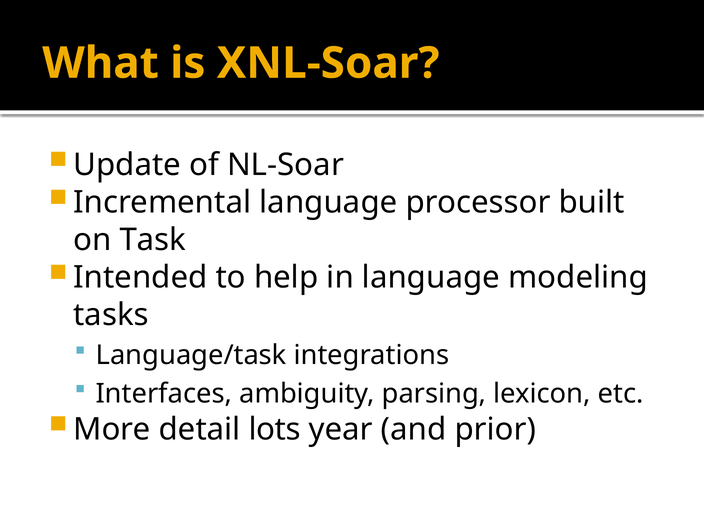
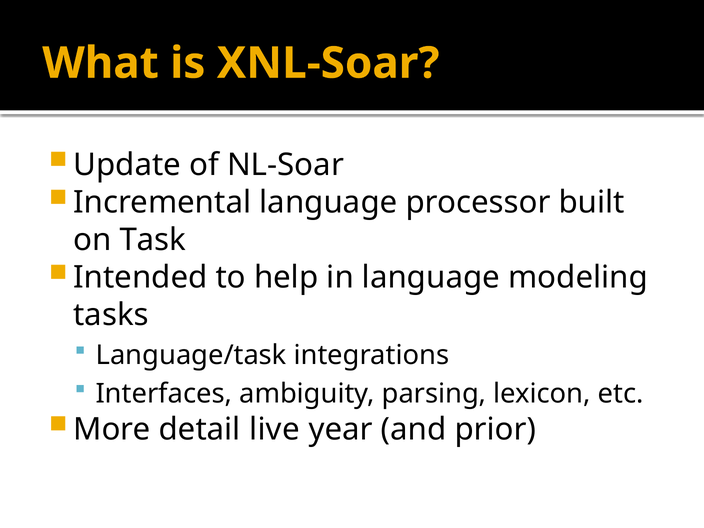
lots: lots -> live (274, 429)
